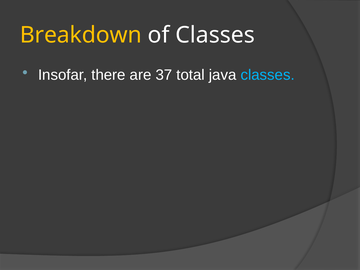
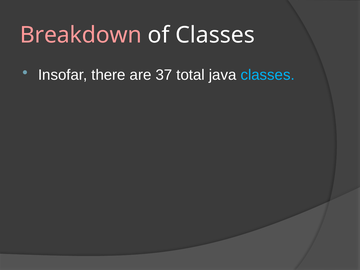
Breakdown colour: yellow -> pink (81, 35)
